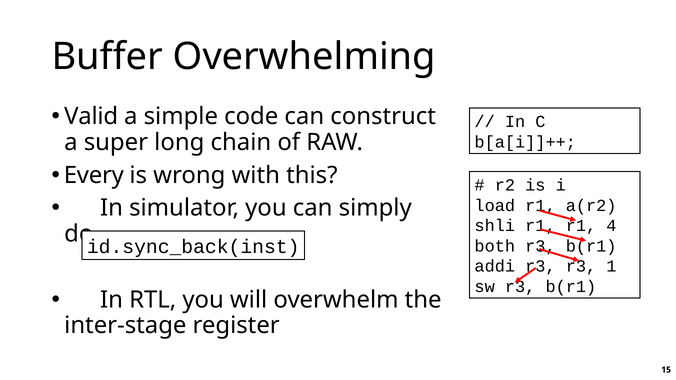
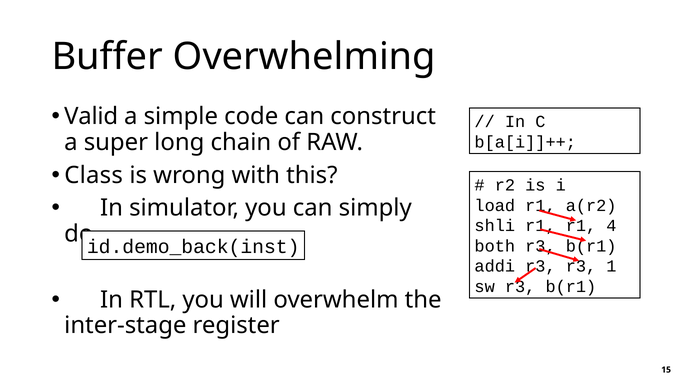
Every: Every -> Class (94, 175)
id.sync_back(inst: id.sync_back(inst -> id.demo_back(inst (193, 247)
